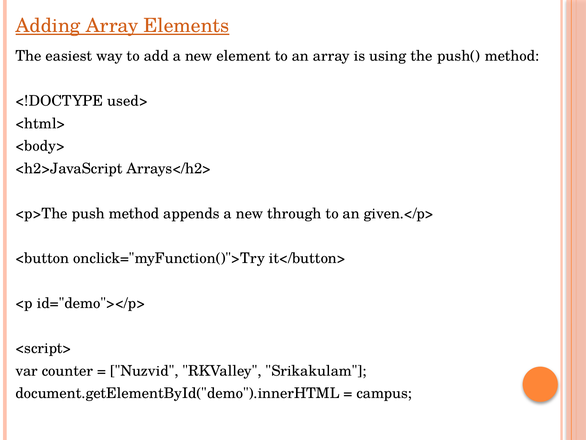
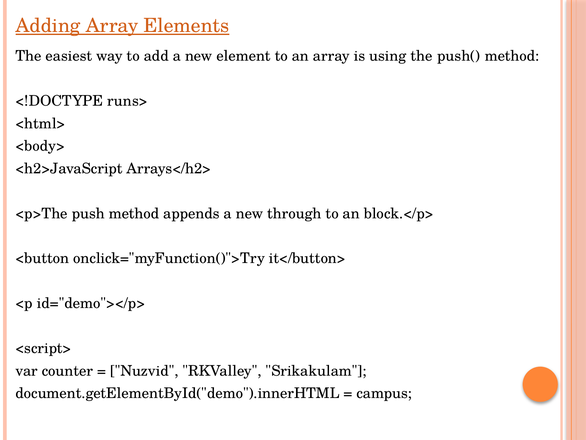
used>: used> -> runs> (127, 101)
given.</p>: given.</p> -> block.</p> (399, 213)
